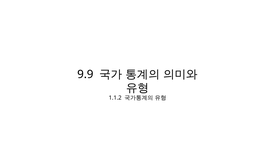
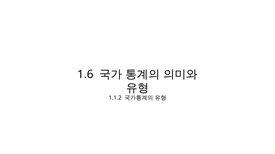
9.9: 9.9 -> 1.6 (85, 75)
